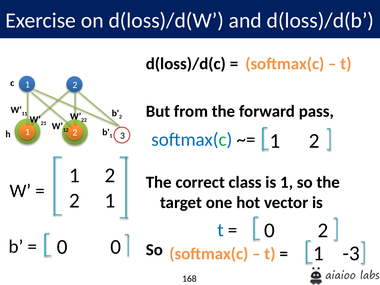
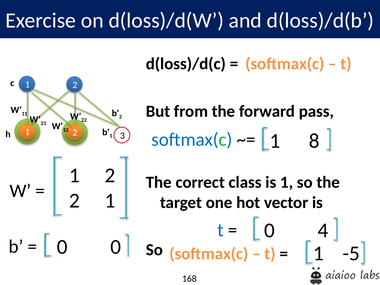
2: 2 -> 8 (314, 141)
0 2: 2 -> 4 (323, 230)
-3: -3 -> -5 (351, 254)
